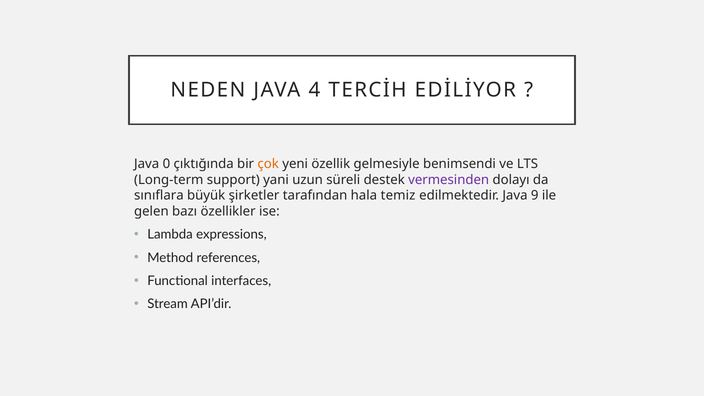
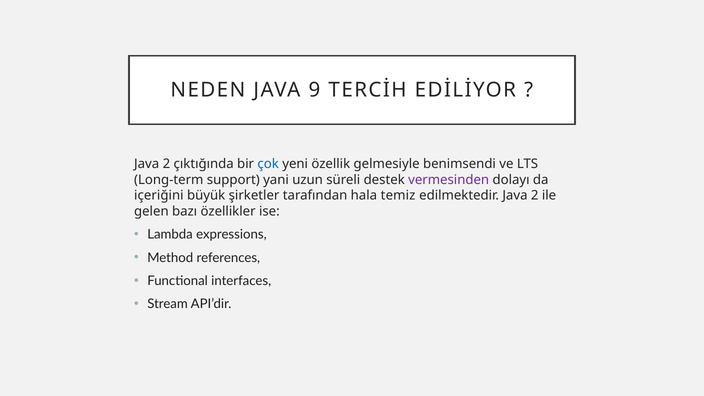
4: 4 -> 9 (314, 90)
0: 0 -> 2 (166, 164)
çok colour: orange -> blue (268, 164)
sınıflara: sınıflara -> içeriğini (159, 195)
edilmektedir Java 9: 9 -> 2 (535, 195)
